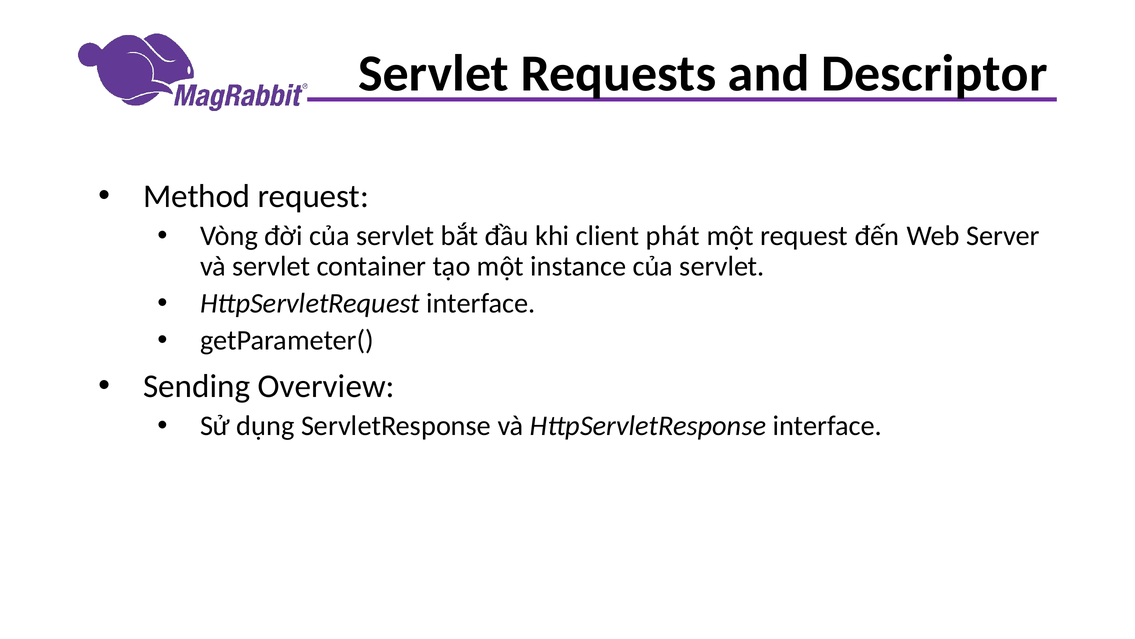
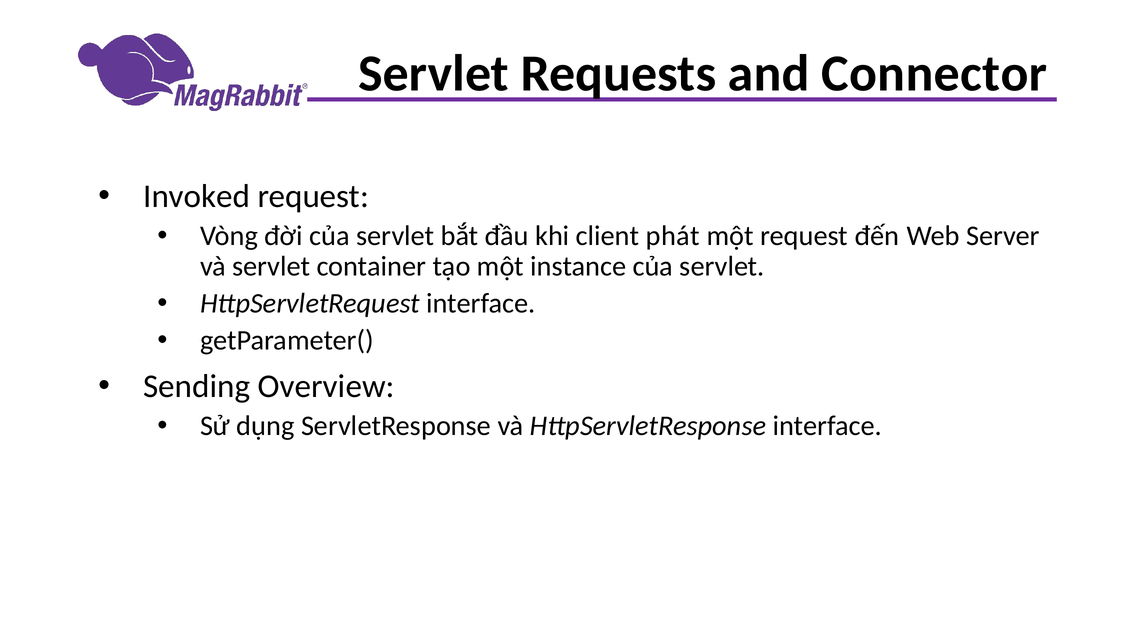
Descriptor: Descriptor -> Connector (934, 73)
Method: Method -> Invoked (197, 196)
